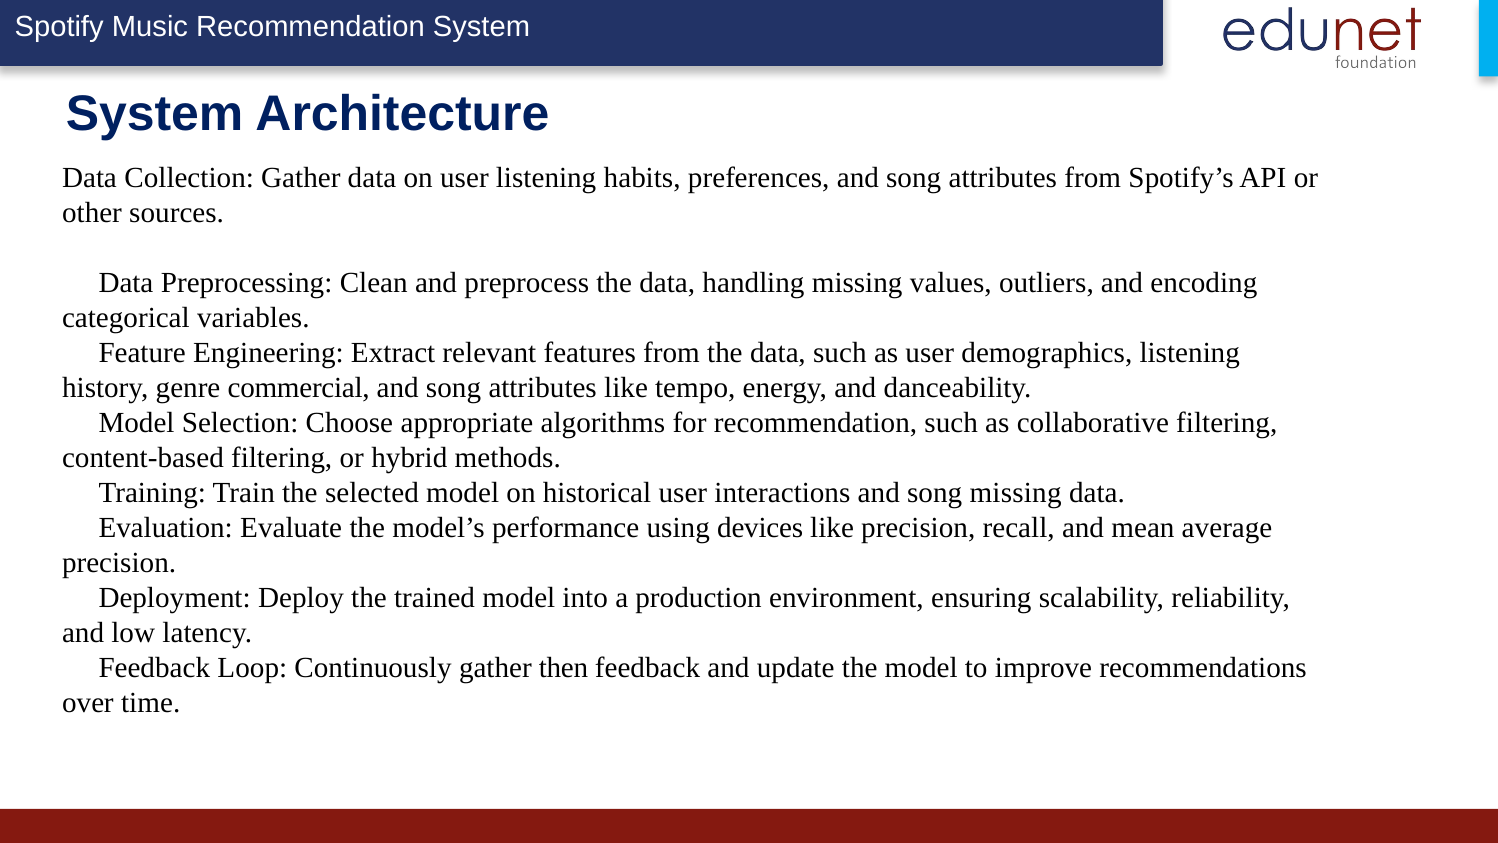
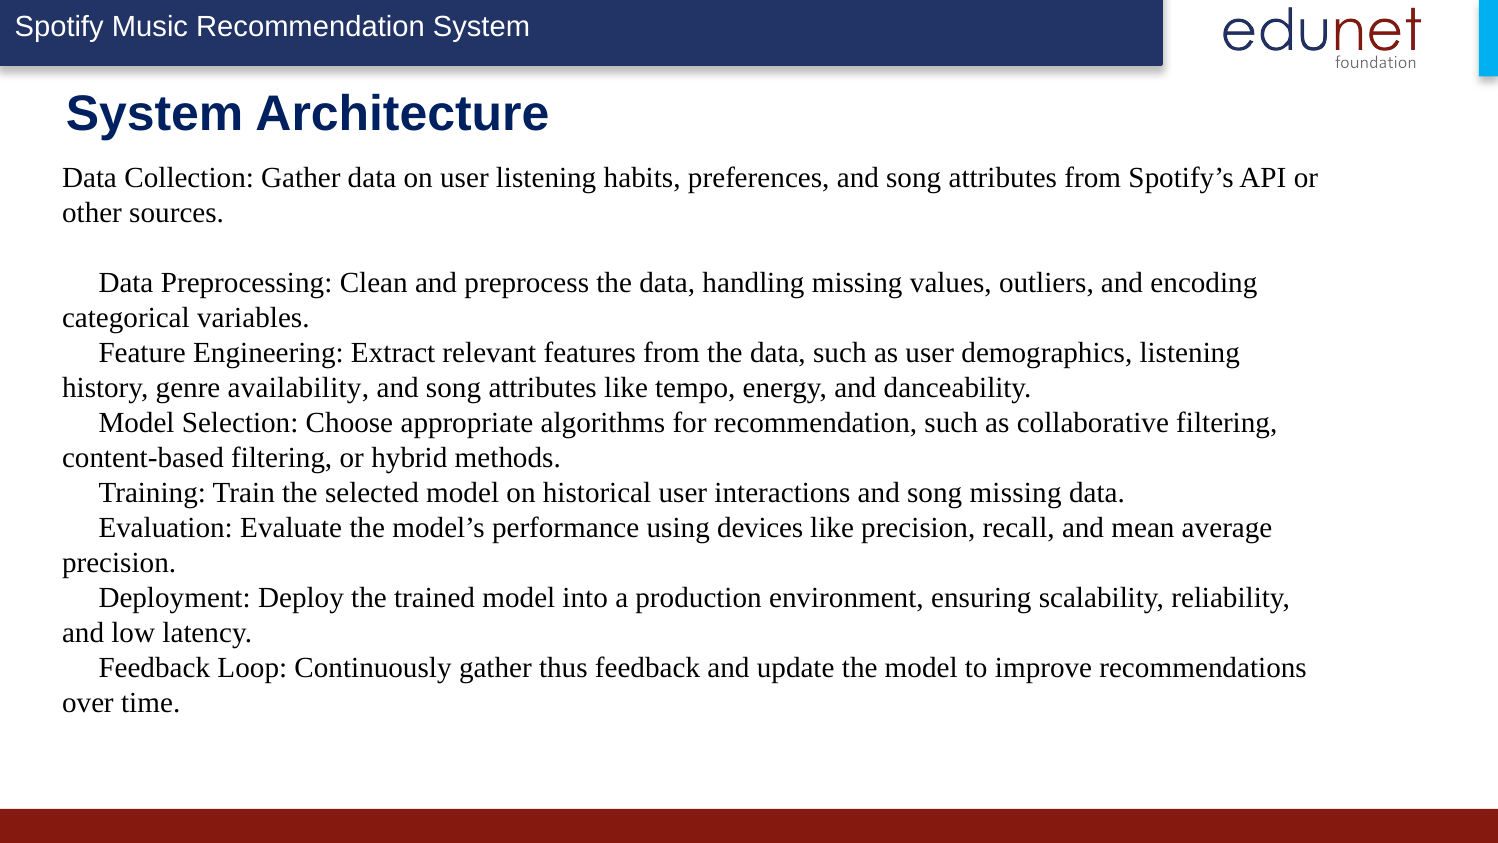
commercial: commercial -> availability (298, 388)
then: then -> thus (563, 667)
